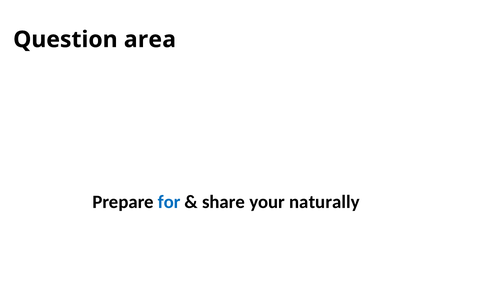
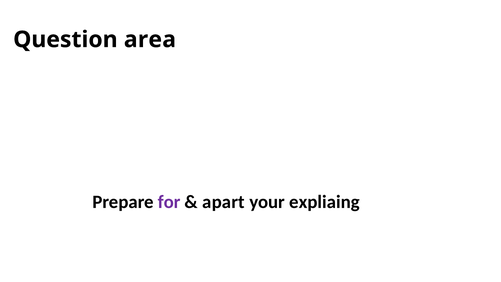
for colour: blue -> purple (169, 202)
share: share -> apart (223, 202)
naturally: naturally -> expliaing (325, 202)
